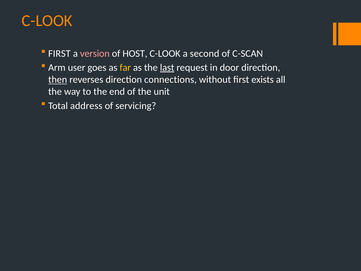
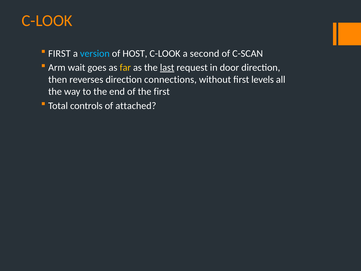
version colour: pink -> light blue (95, 53)
user: user -> wait (77, 68)
then underline: present -> none (58, 80)
exists: exists -> levels (263, 80)
the unit: unit -> first (162, 92)
address: address -> controls (86, 106)
servicing: servicing -> attached (136, 106)
